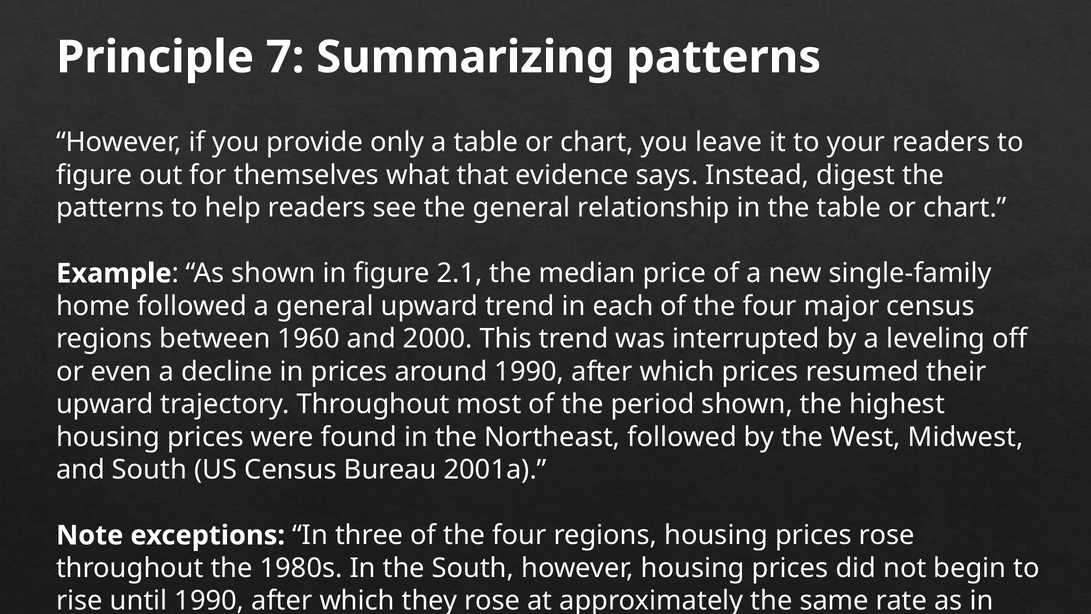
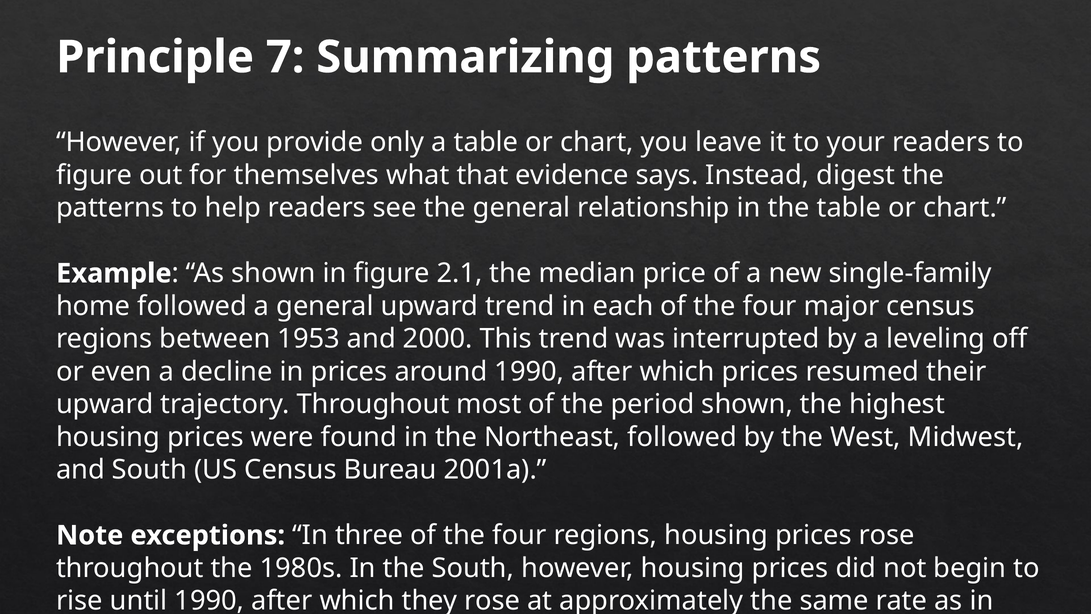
1960: 1960 -> 1953 (309, 339)
